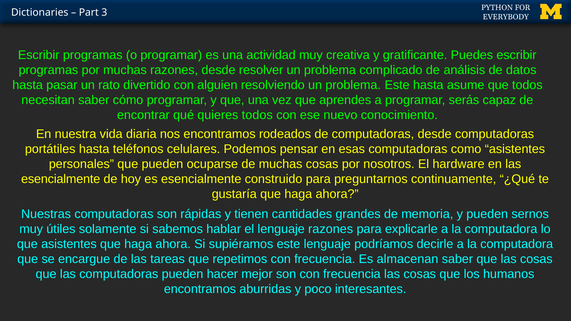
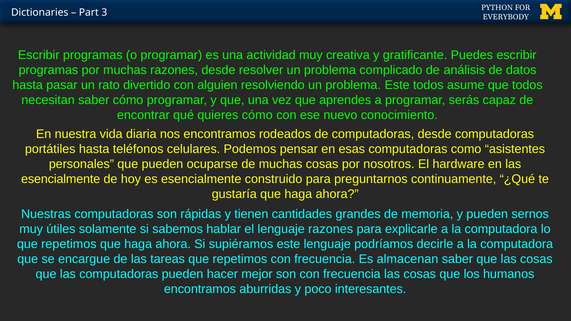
Este hasta: hasta -> todos (428, 85)
quieres todos: todos -> cómo (257, 115)
asistentes: asistentes -> repetimos (69, 244)
